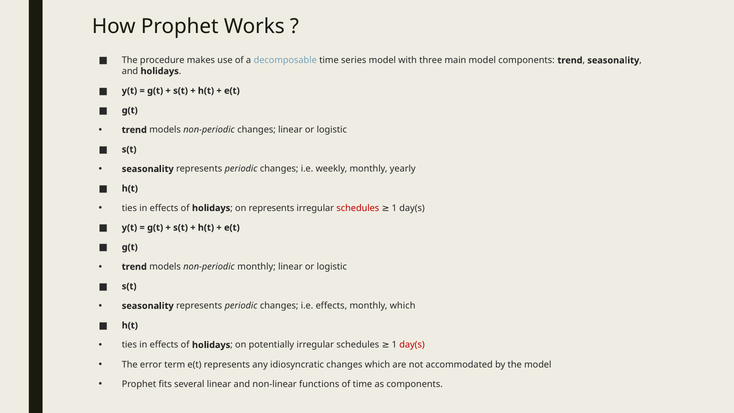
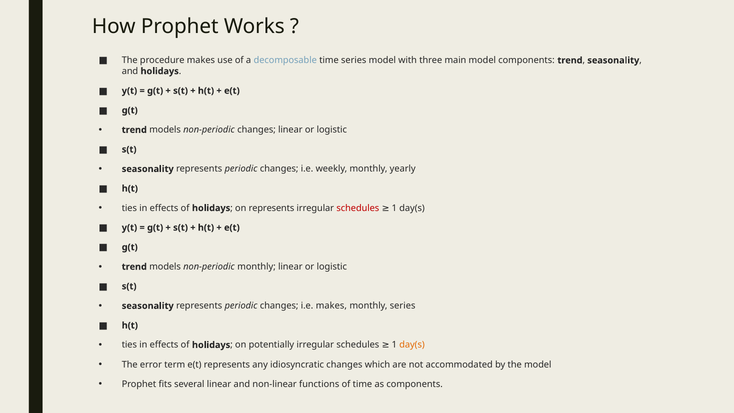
i.e effects: effects -> makes (331, 306)
monthly which: which -> series (403, 306)
day(s colour: red -> orange (412, 345)
